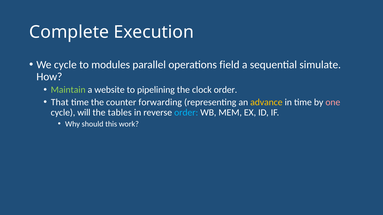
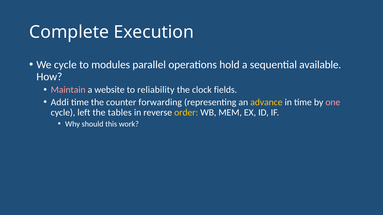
field: field -> hold (229, 65)
simulate: simulate -> available (320, 65)
Maintain colour: light green -> pink (68, 90)
pipelining: pipelining -> reliability (156, 90)
clock order: order -> fields (225, 90)
That: That -> Addi (60, 102)
will: will -> left (84, 113)
order colour: light blue -> yellow (186, 113)
